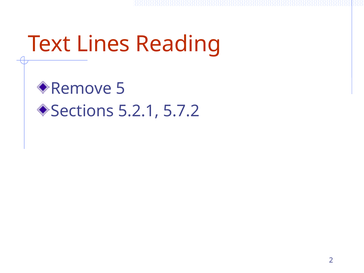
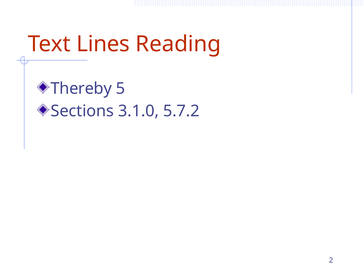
Remove: Remove -> Thereby (81, 88)
5.2.1: 5.2.1 -> 3.1.0 (139, 111)
